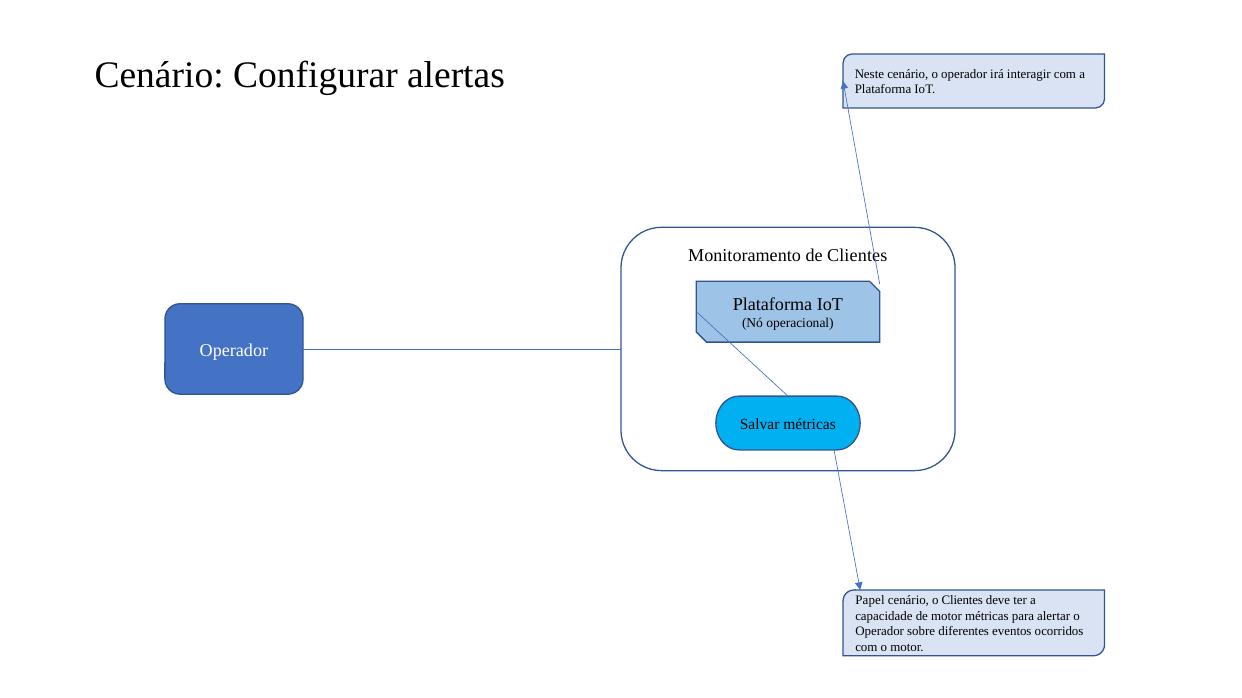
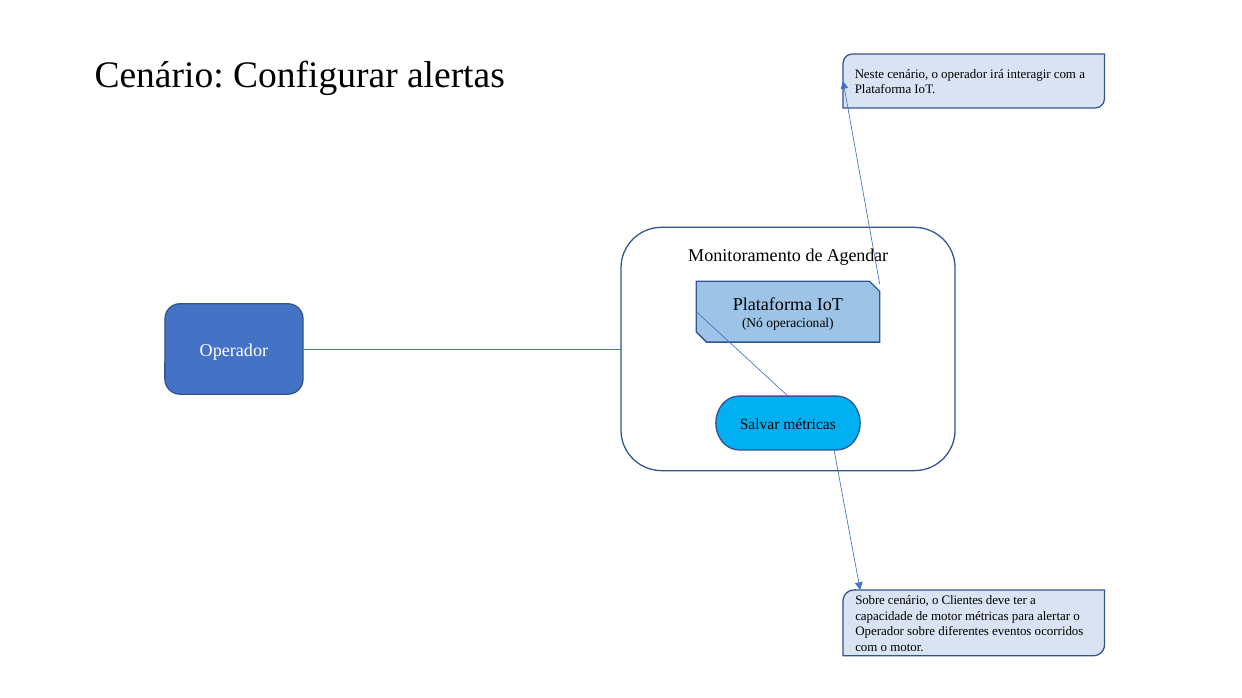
de Clientes: Clientes -> Agendar (857, 256)
Papel: Papel -> Sobre (870, 601)
